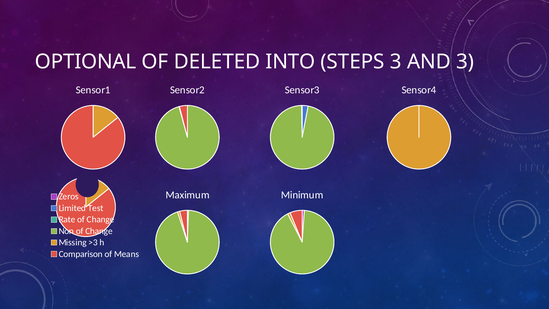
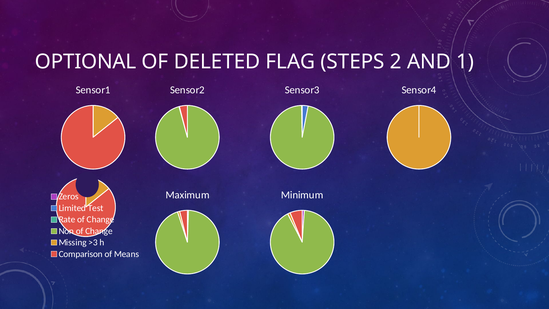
INTO: INTO -> FLAG (290, 62)
STEPS 3: 3 -> 2 (396, 62)
AND 3: 3 -> 1 (465, 62)
